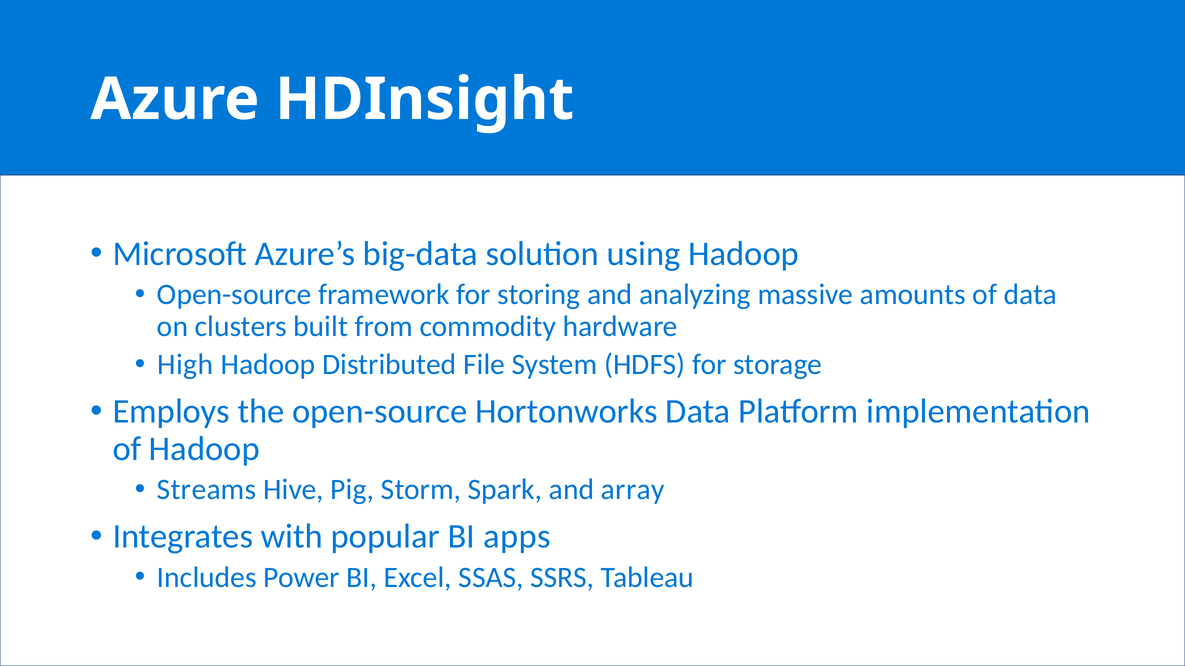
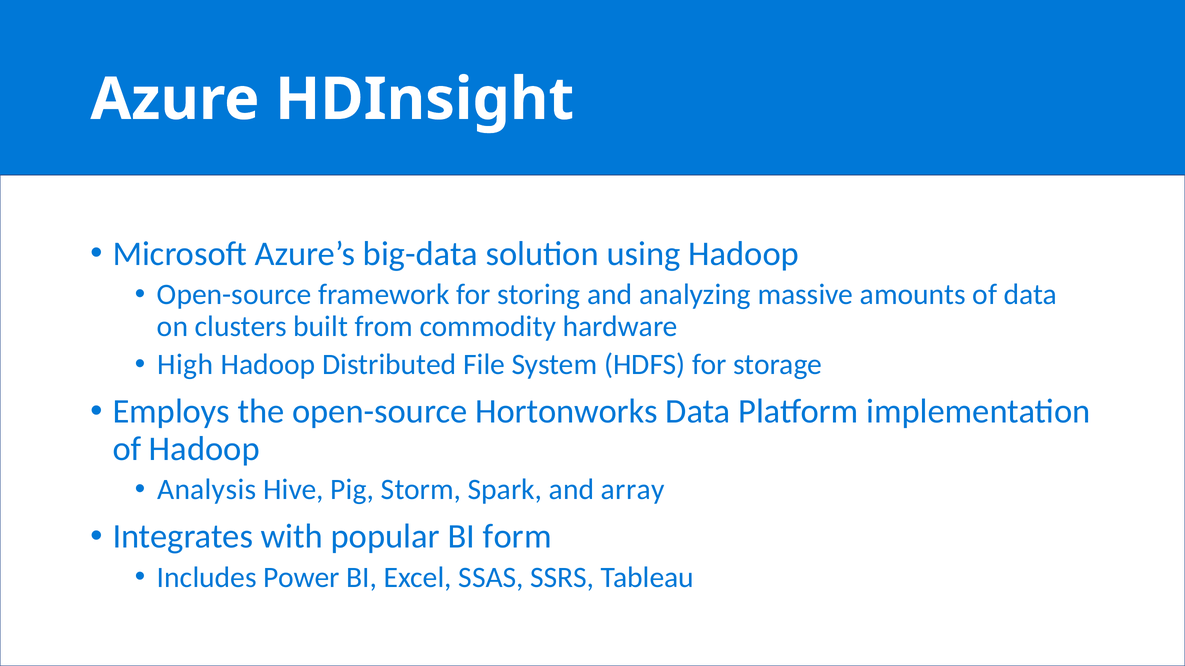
Streams: Streams -> Analysis (207, 490)
apps: apps -> form (517, 537)
